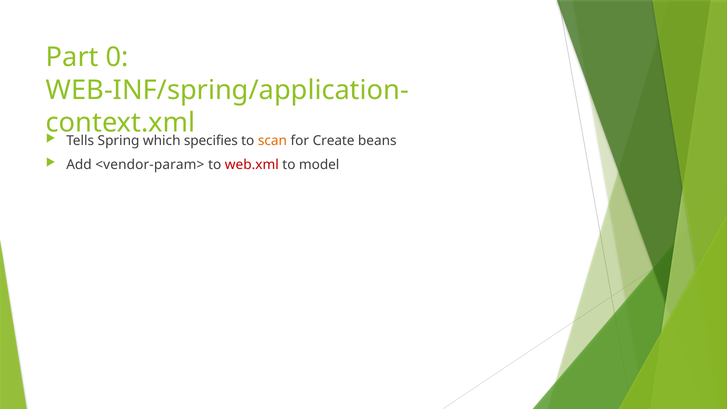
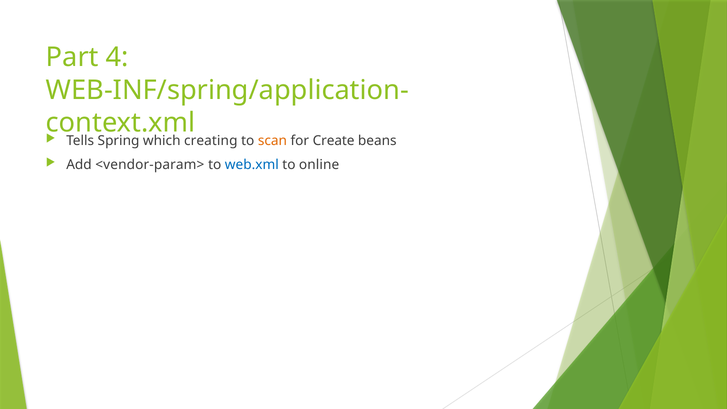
0: 0 -> 4 (117, 57)
specifies: specifies -> creating (211, 141)
web.xml colour: red -> blue (252, 165)
model: model -> online (319, 165)
